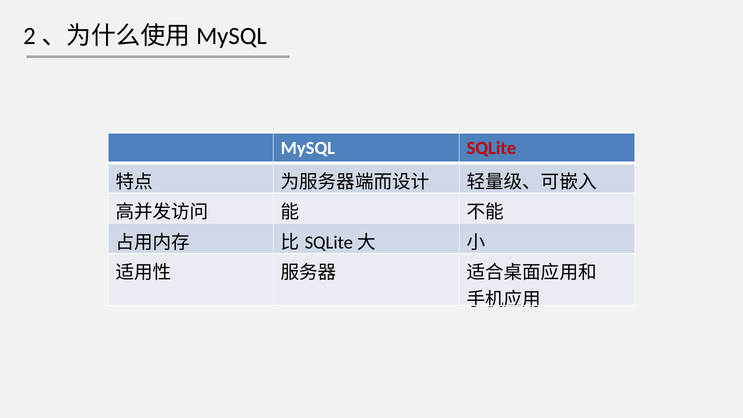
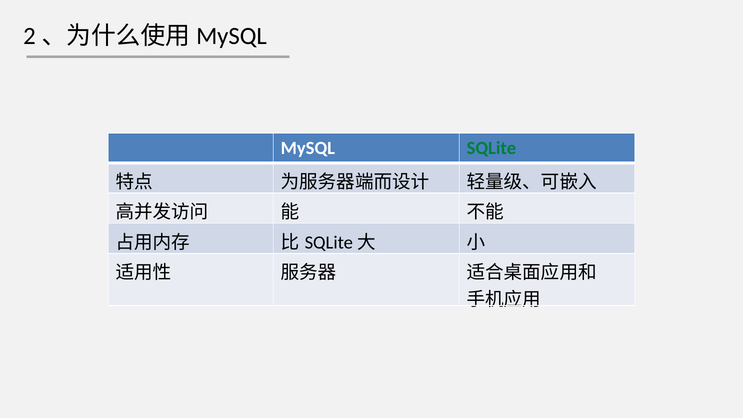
SQLite colour: red -> green (491, 148)
